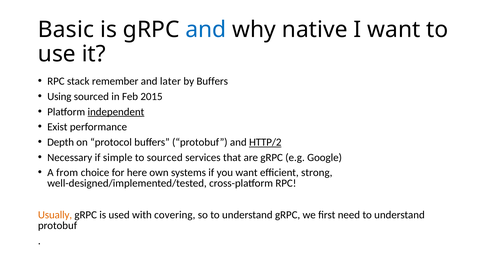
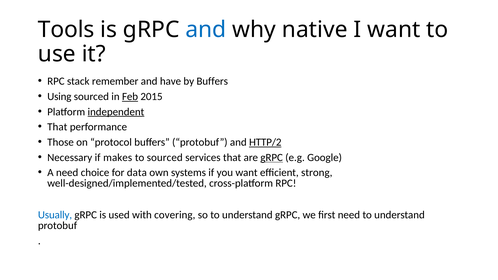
Basic: Basic -> Tools (66, 30)
later: later -> have (171, 81)
Feb underline: none -> present (130, 97)
Exist: Exist -> That (57, 127)
Depth: Depth -> Those (61, 142)
simple: simple -> makes (118, 158)
gRPC underline: none -> present (272, 158)
A from: from -> need (67, 173)
here: here -> data (137, 173)
Usually colour: orange -> blue (55, 215)
